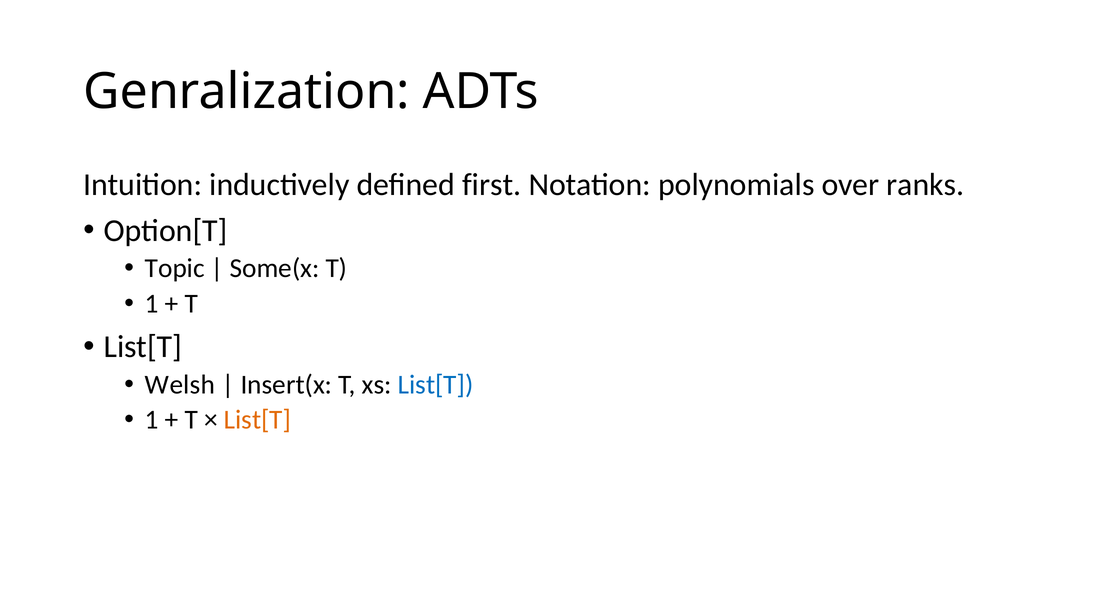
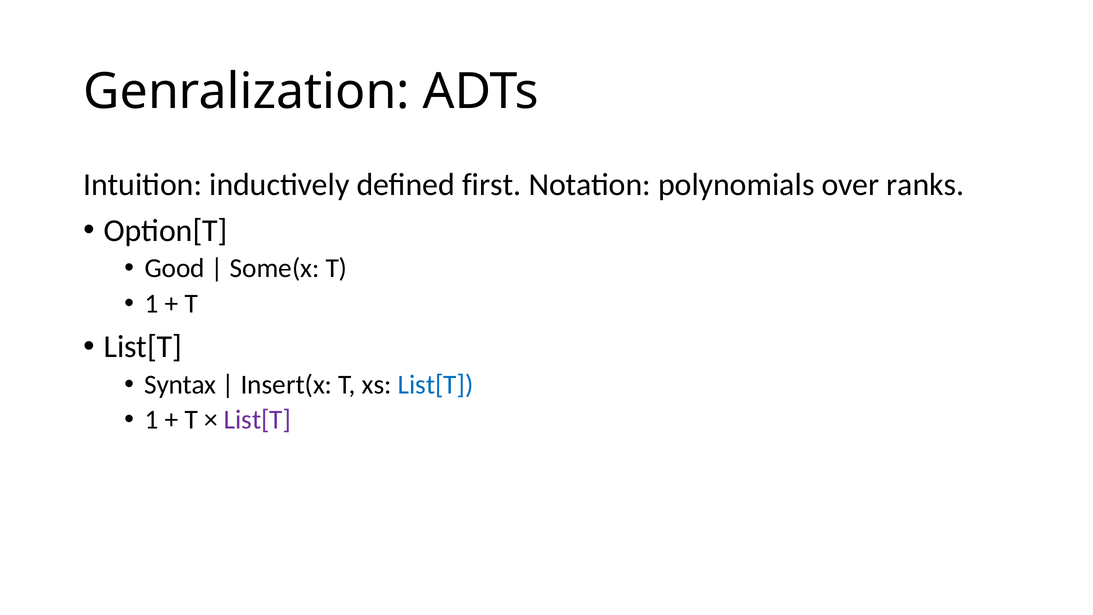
Topic: Topic -> Good (175, 268)
Welsh: Welsh -> Syntax (180, 384)
List[T colour: orange -> purple (257, 420)
